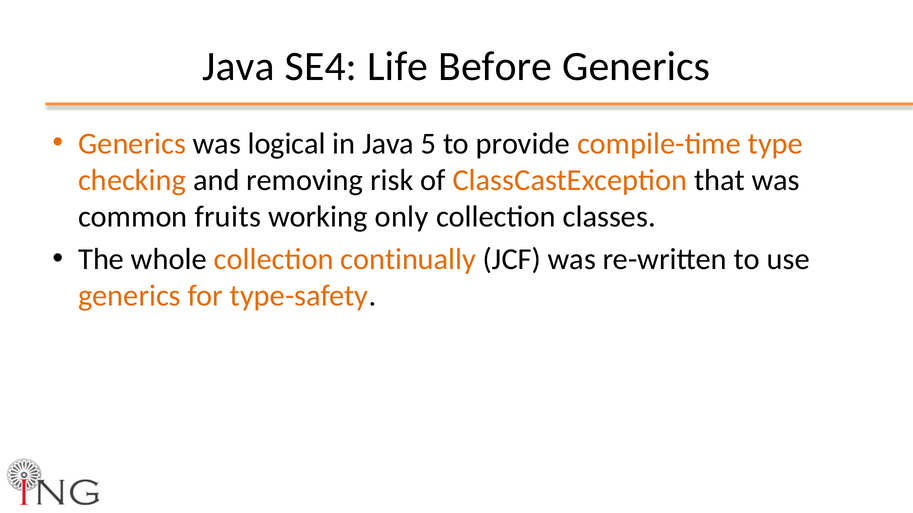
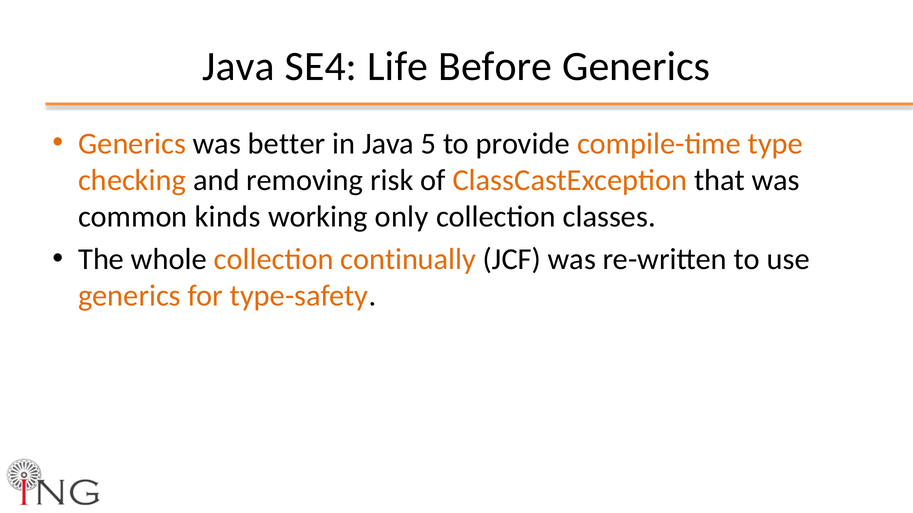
logical: logical -> better (287, 144)
fruits: fruits -> kinds (228, 217)
